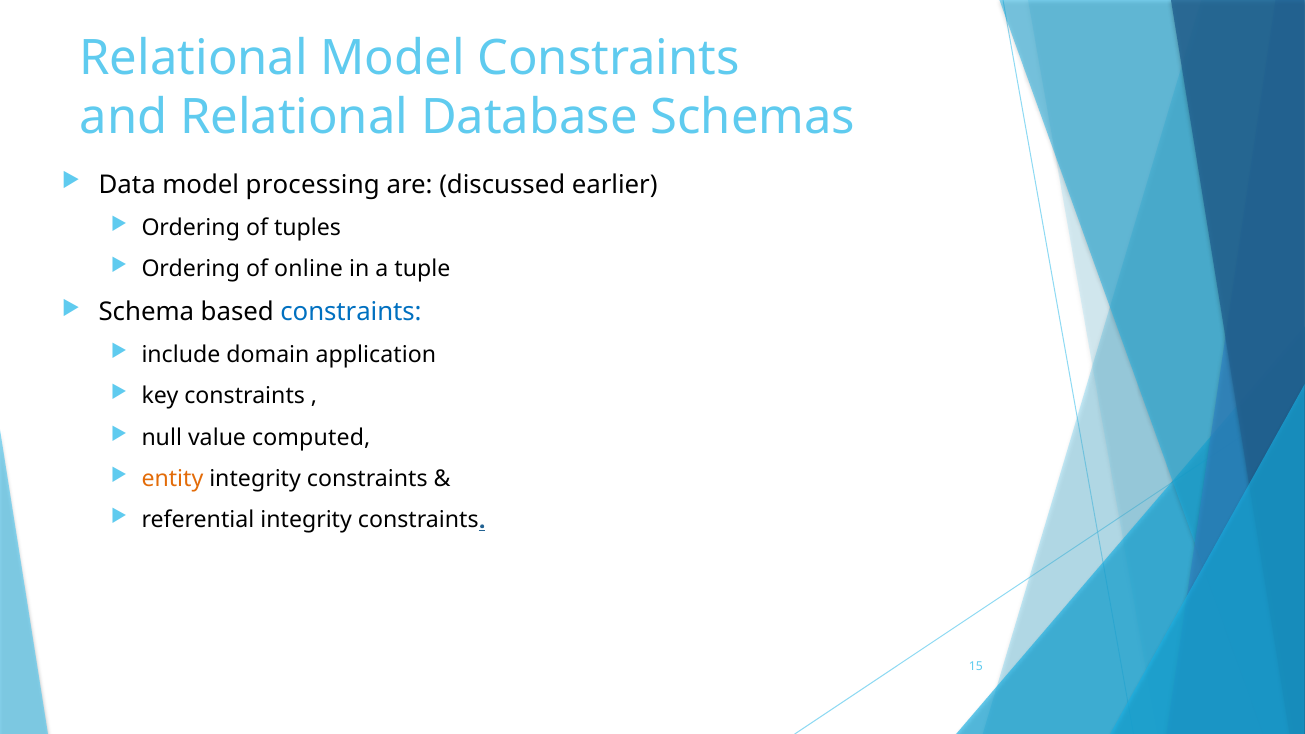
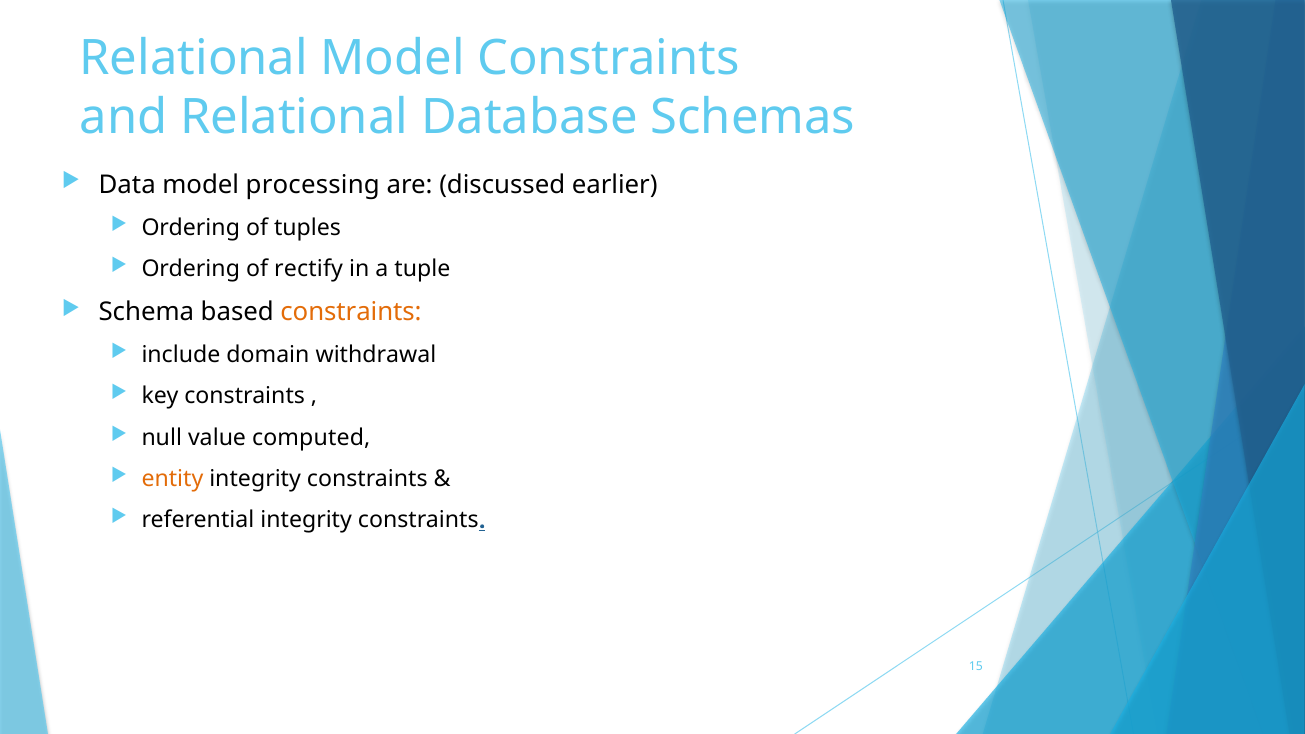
online: online -> rectify (309, 269)
constraints colour: blue -> orange (351, 312)
application: application -> withdrawal (376, 355)
